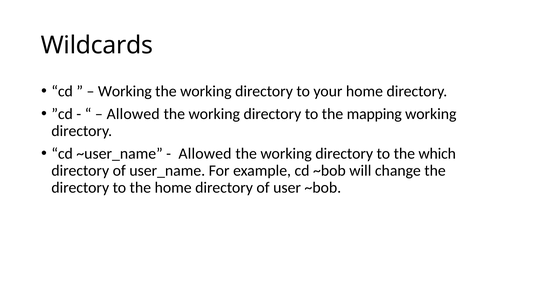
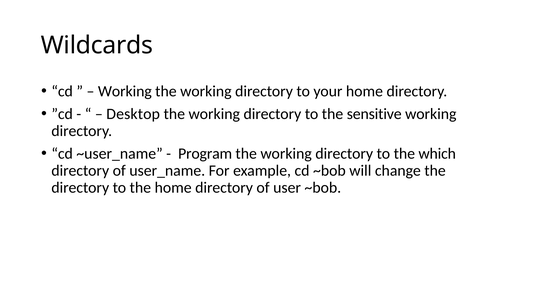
Allowed: Allowed -> Desktop (133, 114)
mapping: mapping -> sensitive (374, 114)
Allowed: Allowed -> Program (205, 154)
